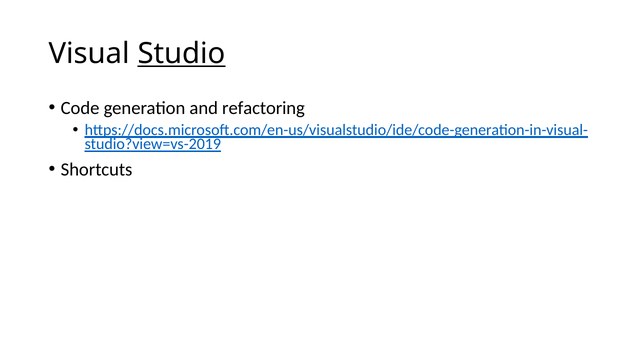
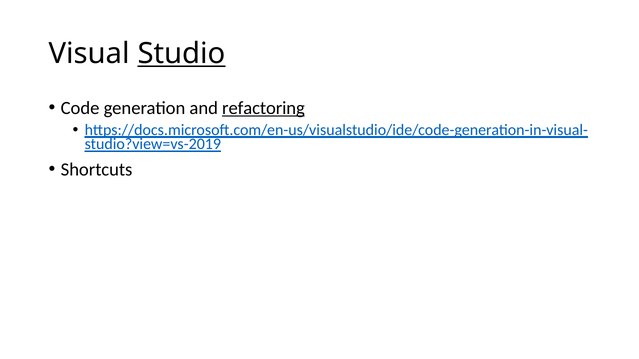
refactoring underline: none -> present (263, 108)
